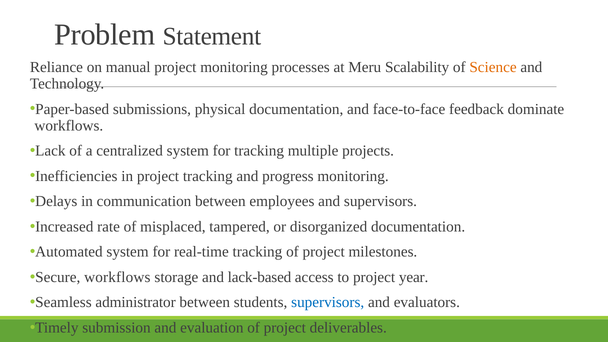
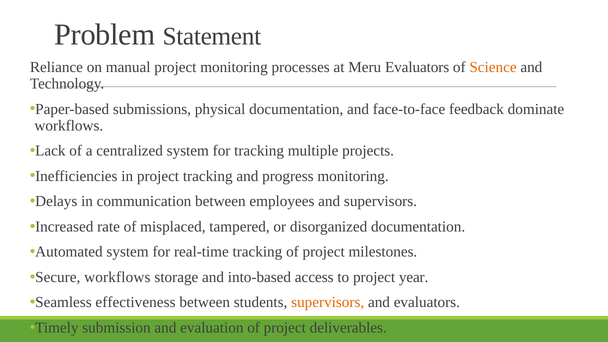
Meru Scalability: Scalability -> Evaluators (417, 67)
lack-based: lack-based -> into-based (259, 277)
administrator: administrator -> effectiveness (136, 302)
supervisors colour: blue -> orange (328, 302)
